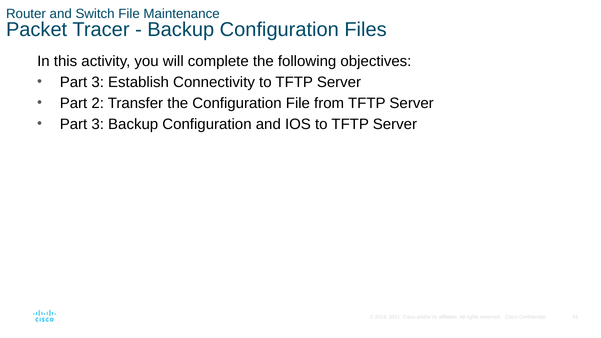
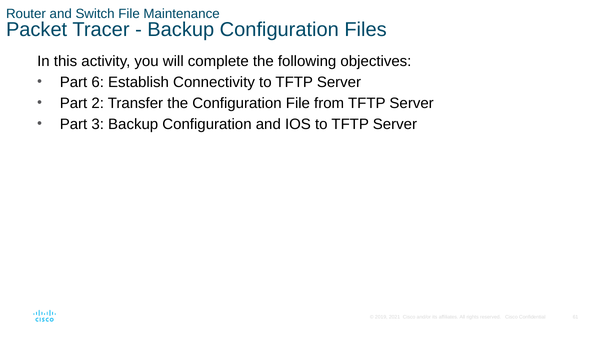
3: 3 -> 6 (98, 82)
